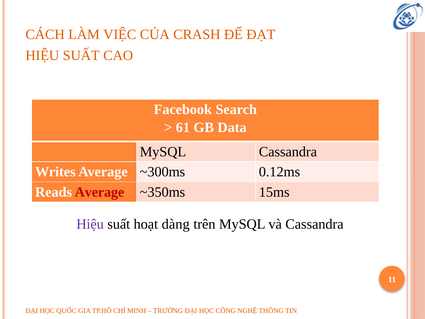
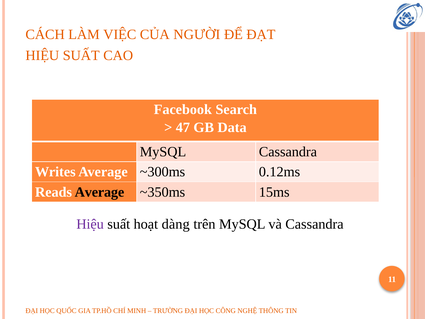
CRASH: CRASH -> NGƯỜI (197, 34)
61: 61 -> 47 (183, 127)
Average colour: red -> black (99, 192)
